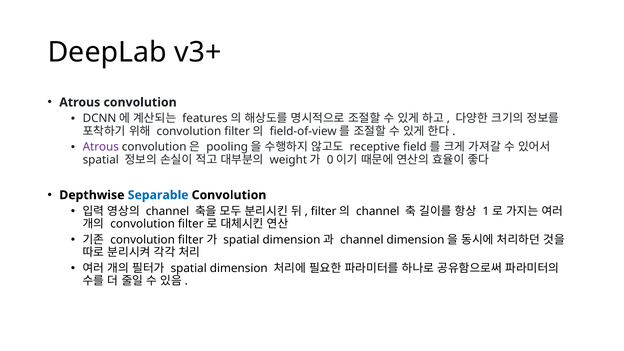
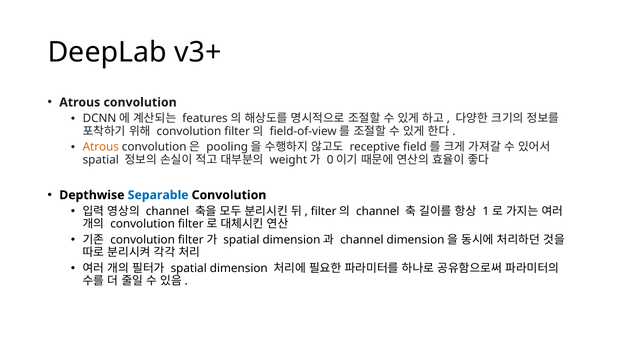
Atrous colour: purple -> orange (101, 147)
